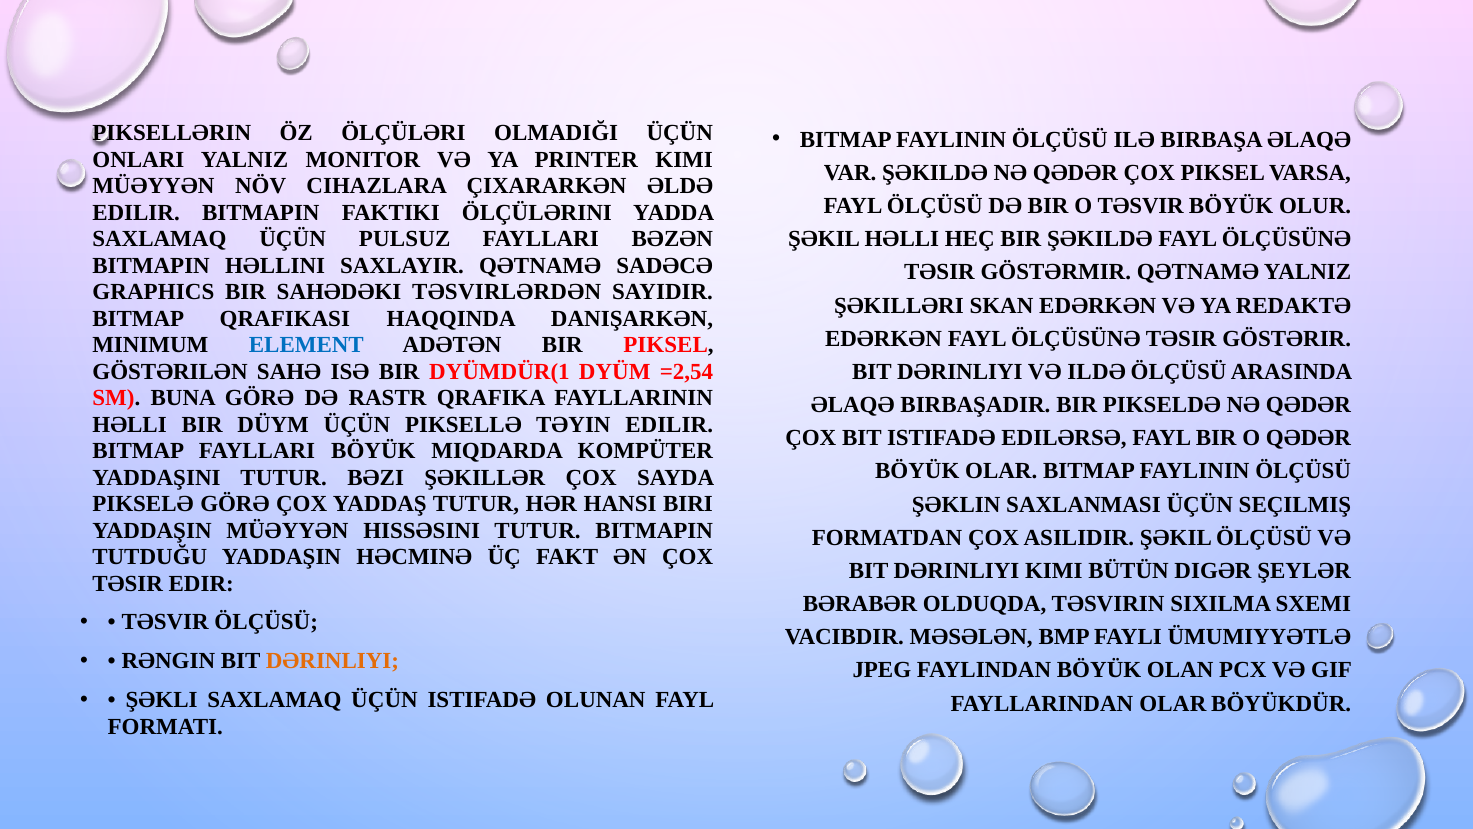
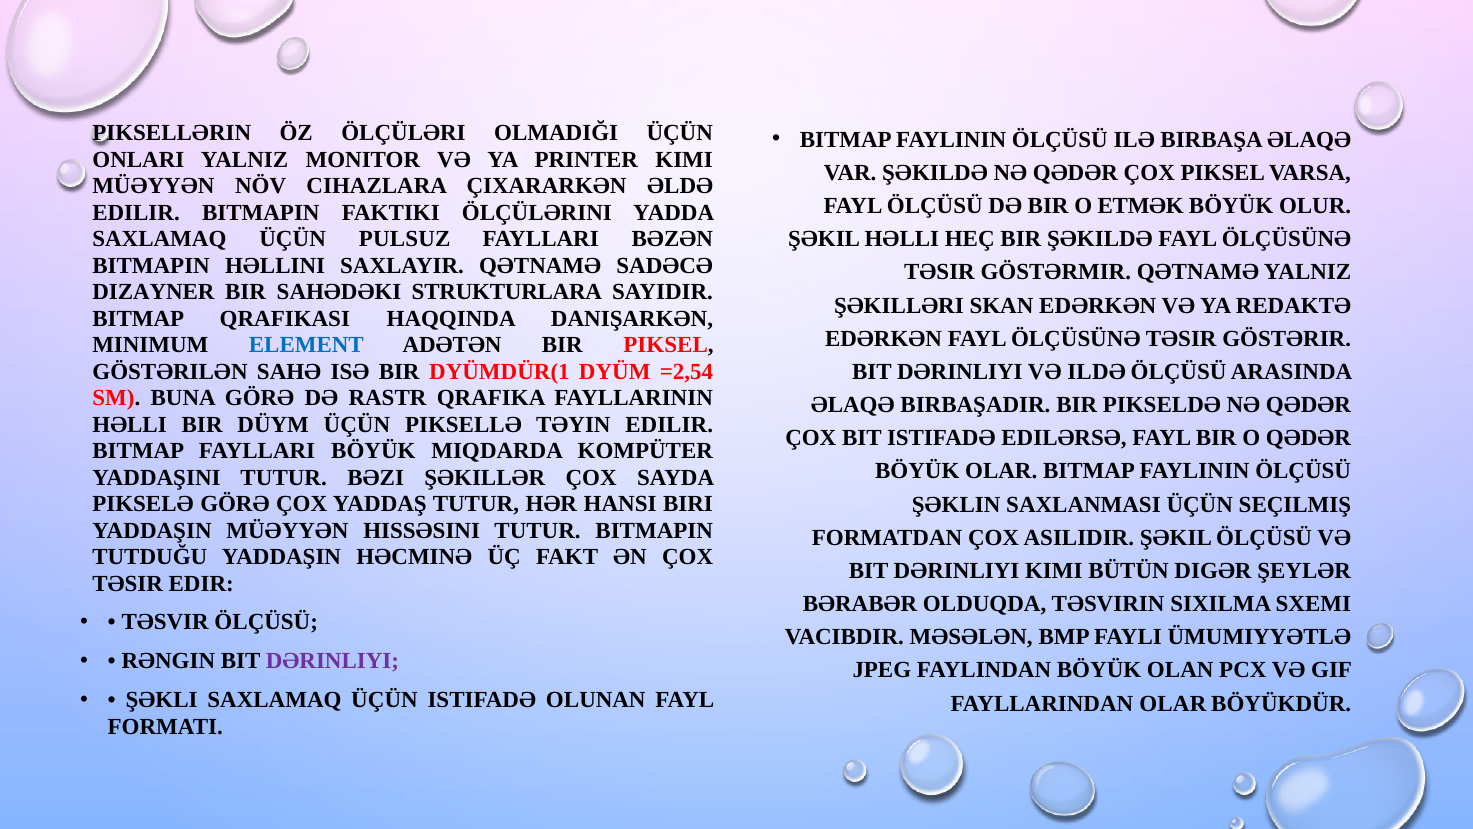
O TƏSVIR: TƏSVIR -> ETMƏK (1141, 206)
GRAPHICS: GRAPHICS -> DIZAYNER (153, 292)
TƏSVIRLƏRDƏN: TƏSVIRLƏRDƏN -> STRUKTURLARA (507, 292)
DƏRINLIYI colour: orange -> purple (332, 661)
